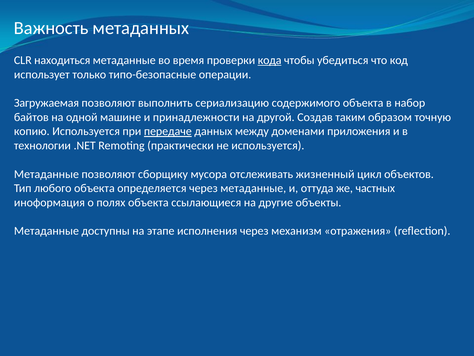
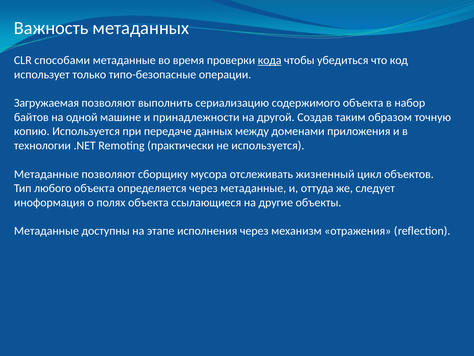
находиться: находиться -> способами (62, 60)
передаче underline: present -> none (168, 131)
частных: частных -> следует (375, 188)
